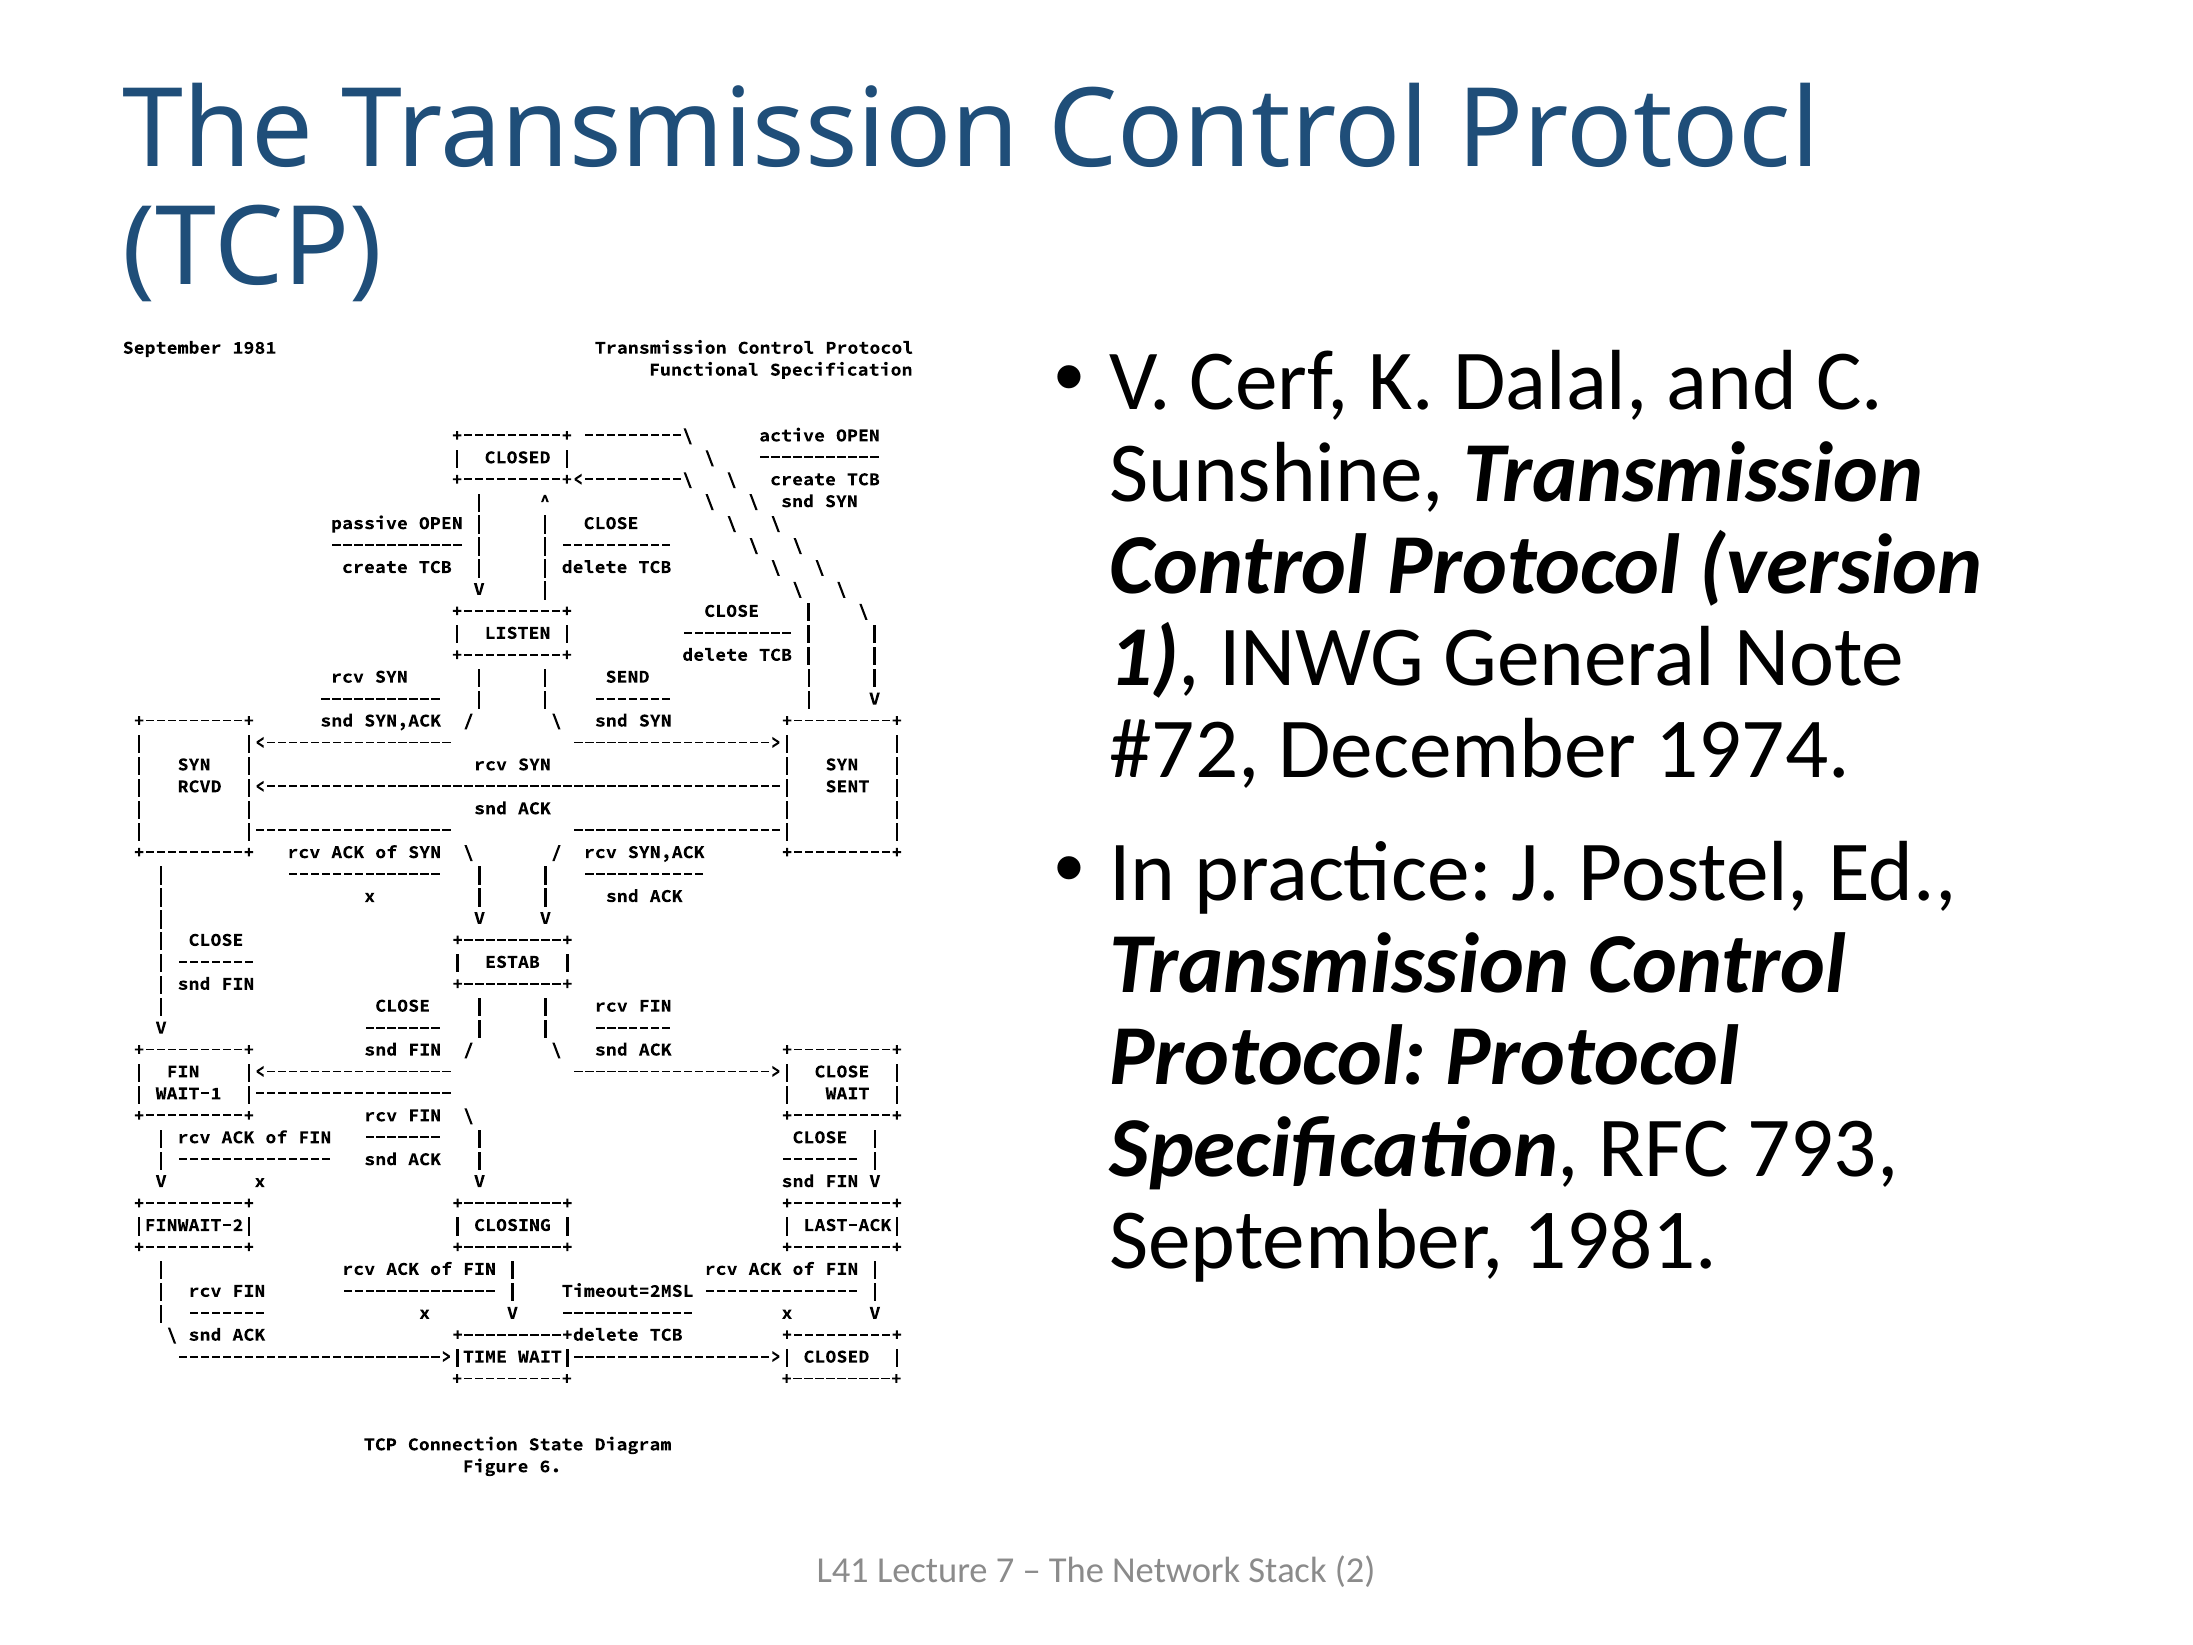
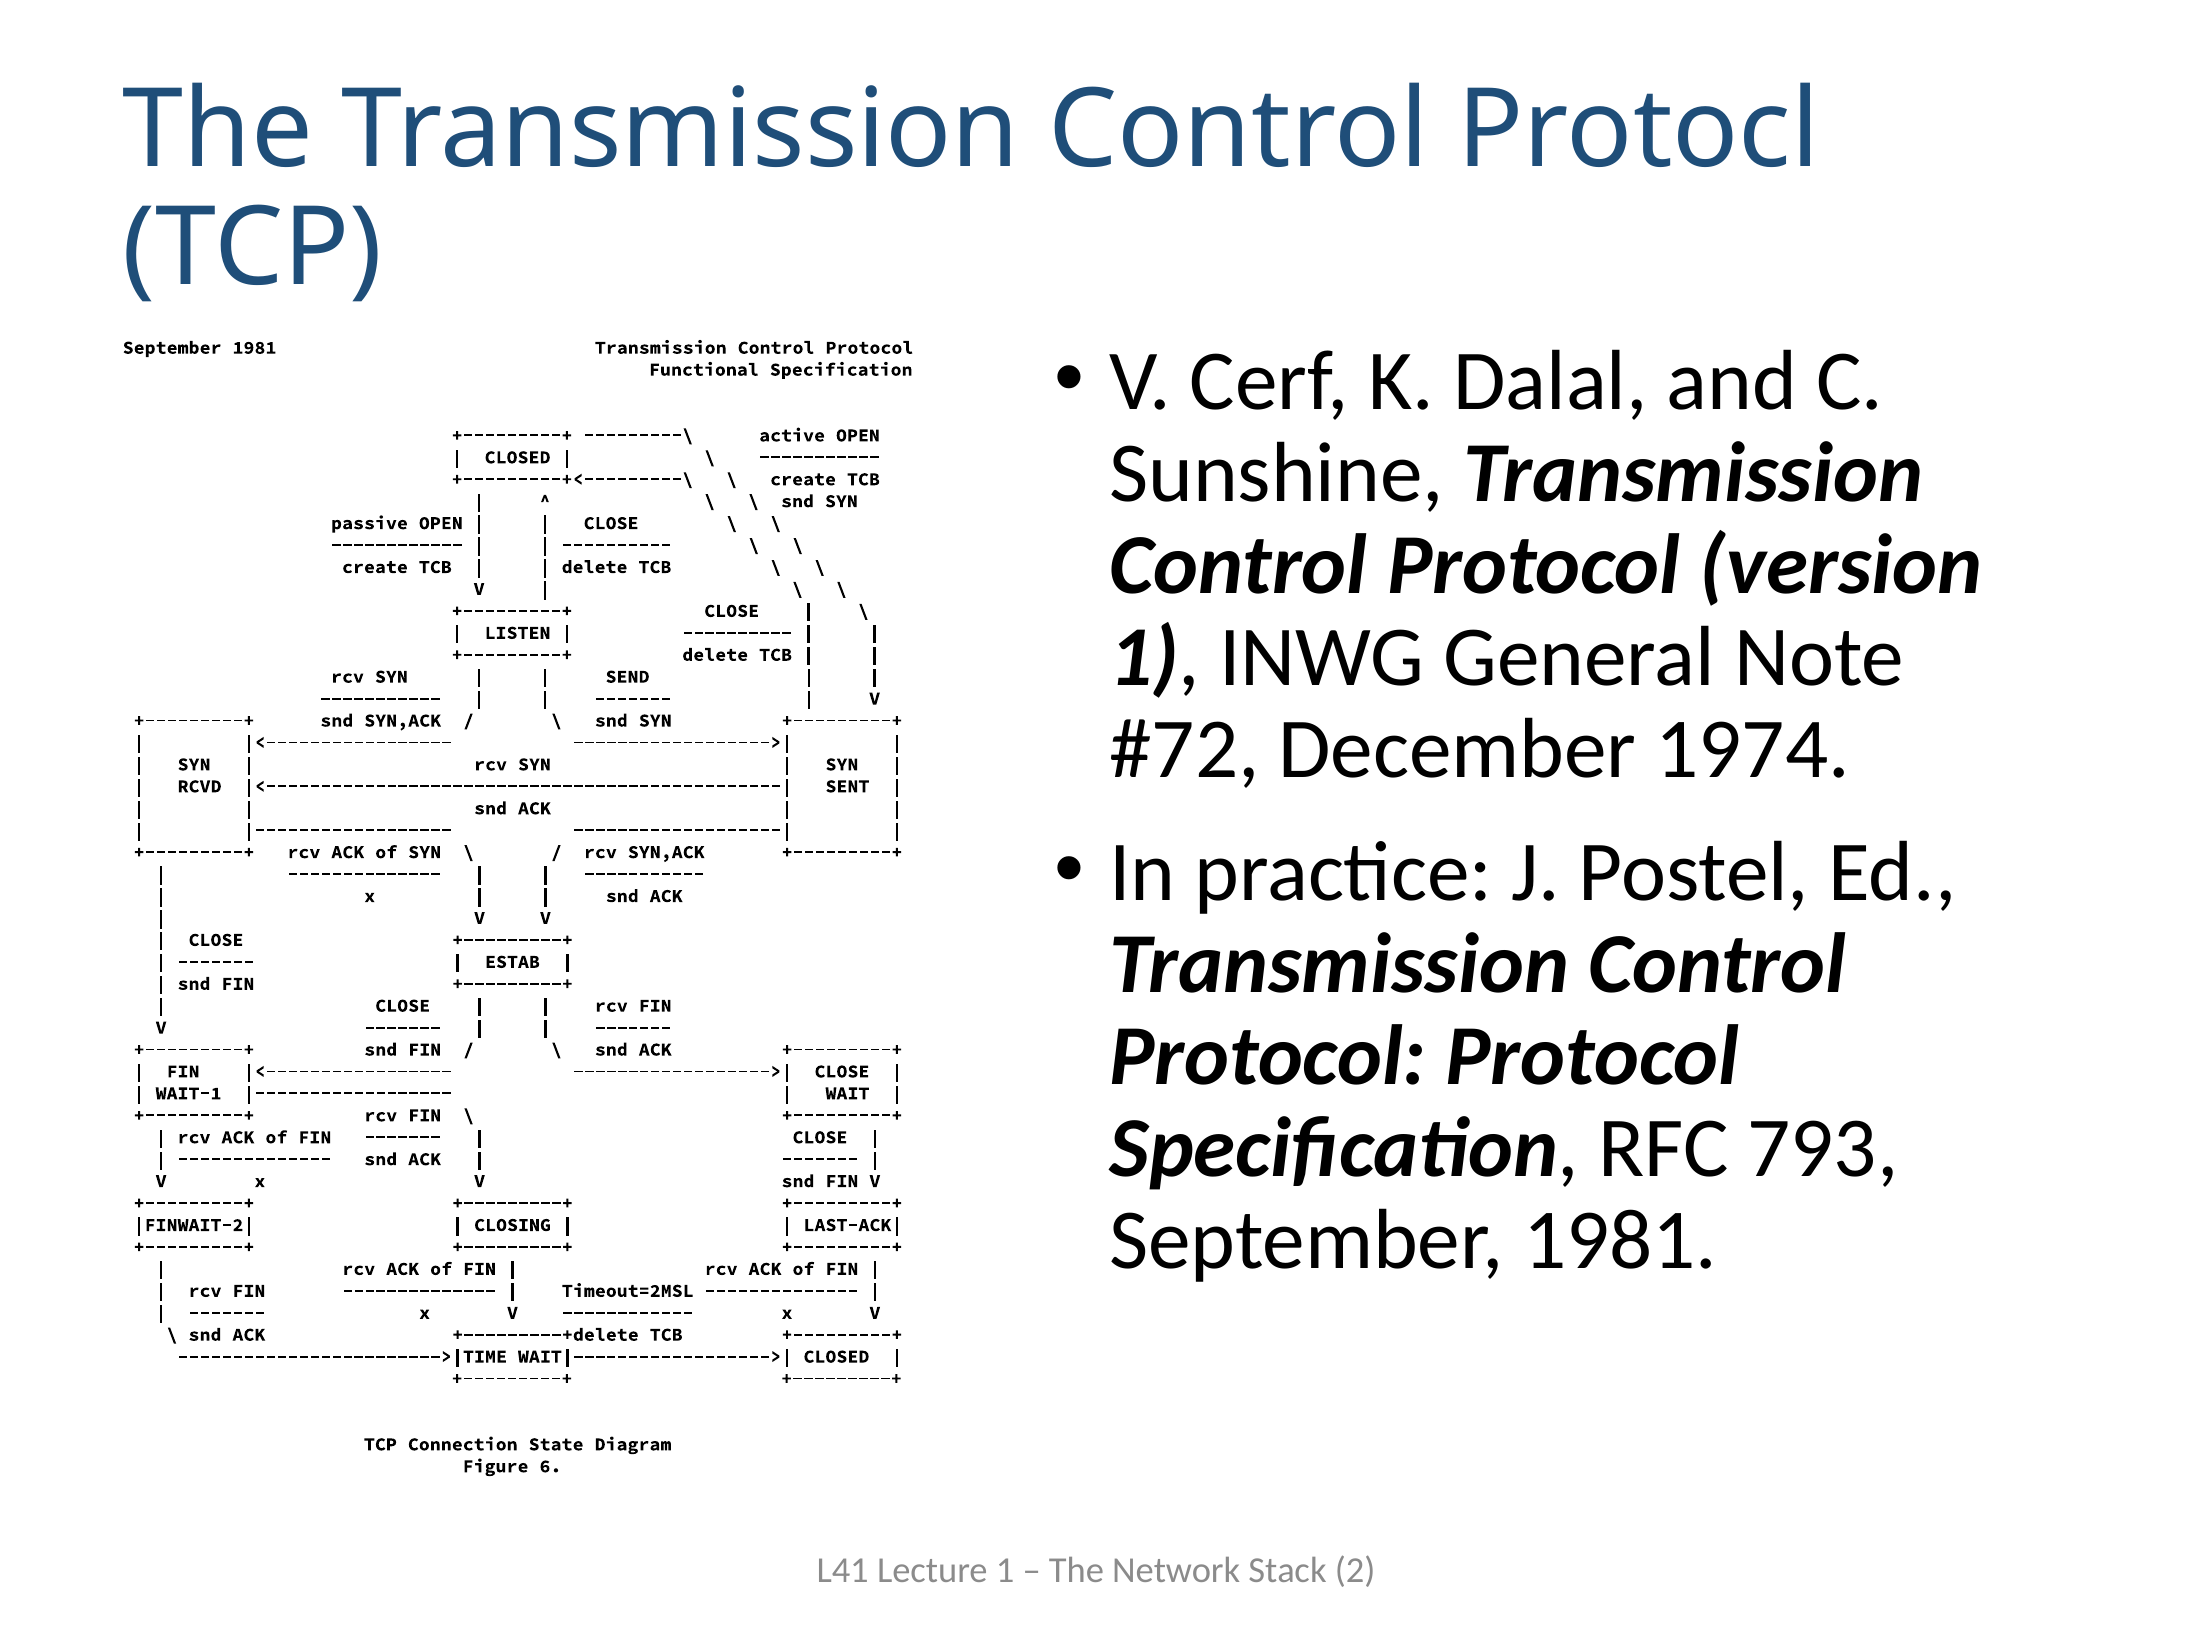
Lecture 7: 7 -> 1 (1005, 1570)
